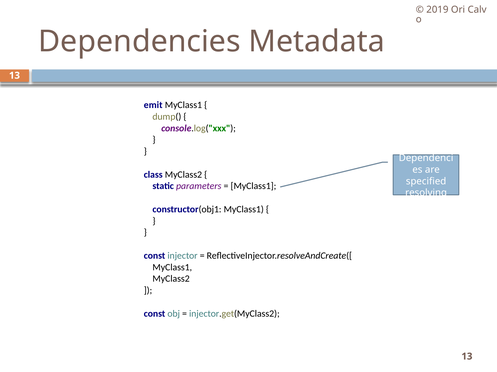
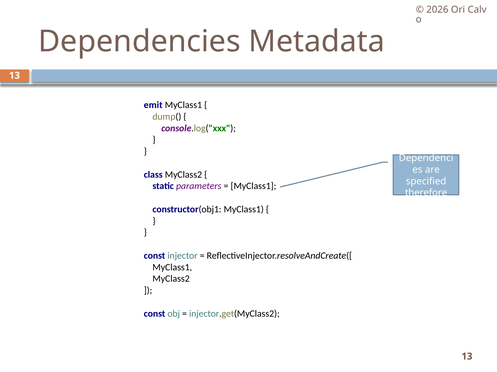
2019: 2019 -> 2026 (437, 10)
resolving: resolving -> therefore (426, 193)
